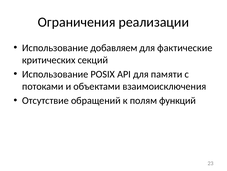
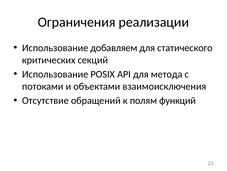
фактические: фактические -> статического (185, 48)
памяти: памяти -> метода (167, 74)
